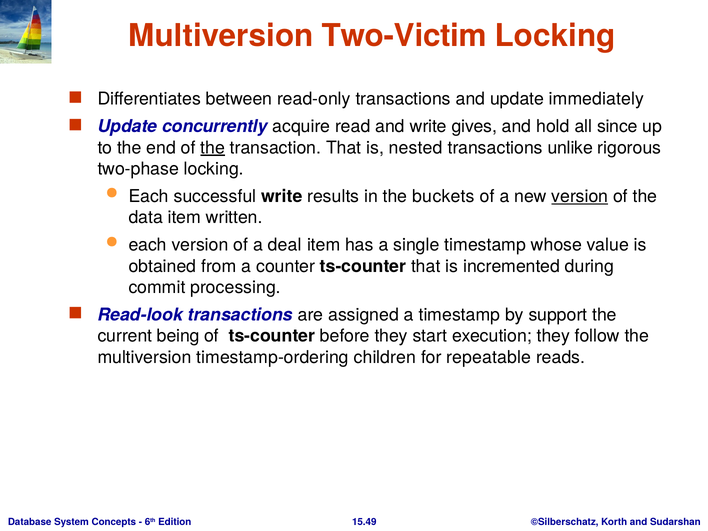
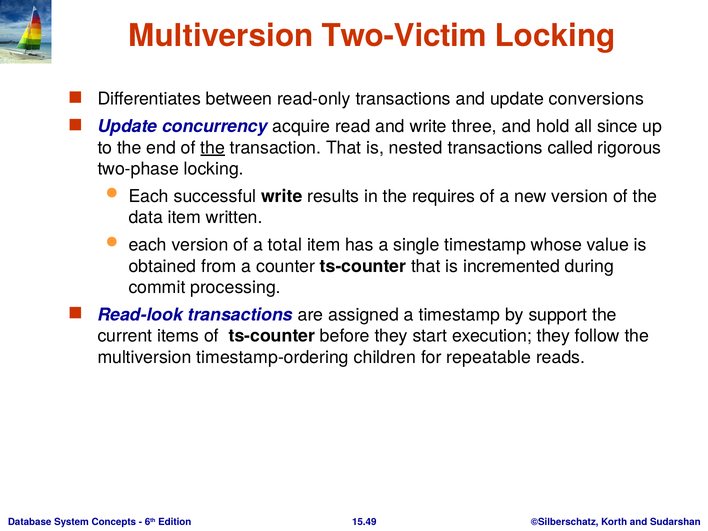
immediately: immediately -> conversions (596, 99)
concurrently: concurrently -> concurrency (215, 126)
gives: gives -> three (474, 126)
unlike: unlike -> called (570, 148)
buckets: buckets -> requires (444, 196)
version underline: present -> none (580, 196)
deal: deal -> total (285, 245)
being: being -> items (178, 336)
